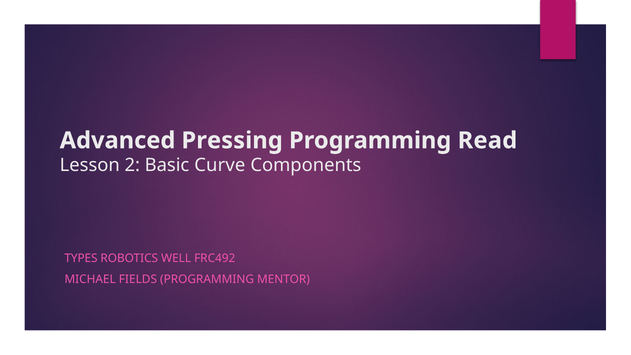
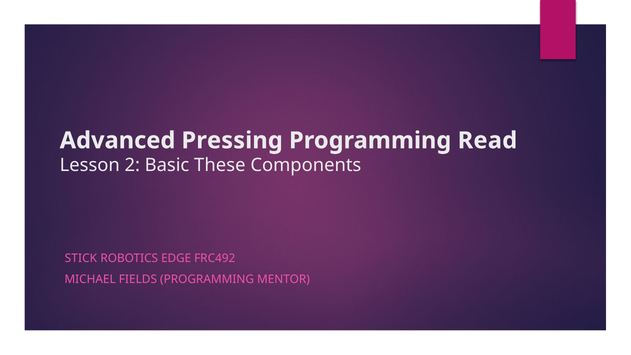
Curve: Curve -> These (220, 165)
TYPES: TYPES -> STICK (81, 258)
WELL: WELL -> EDGE (176, 258)
